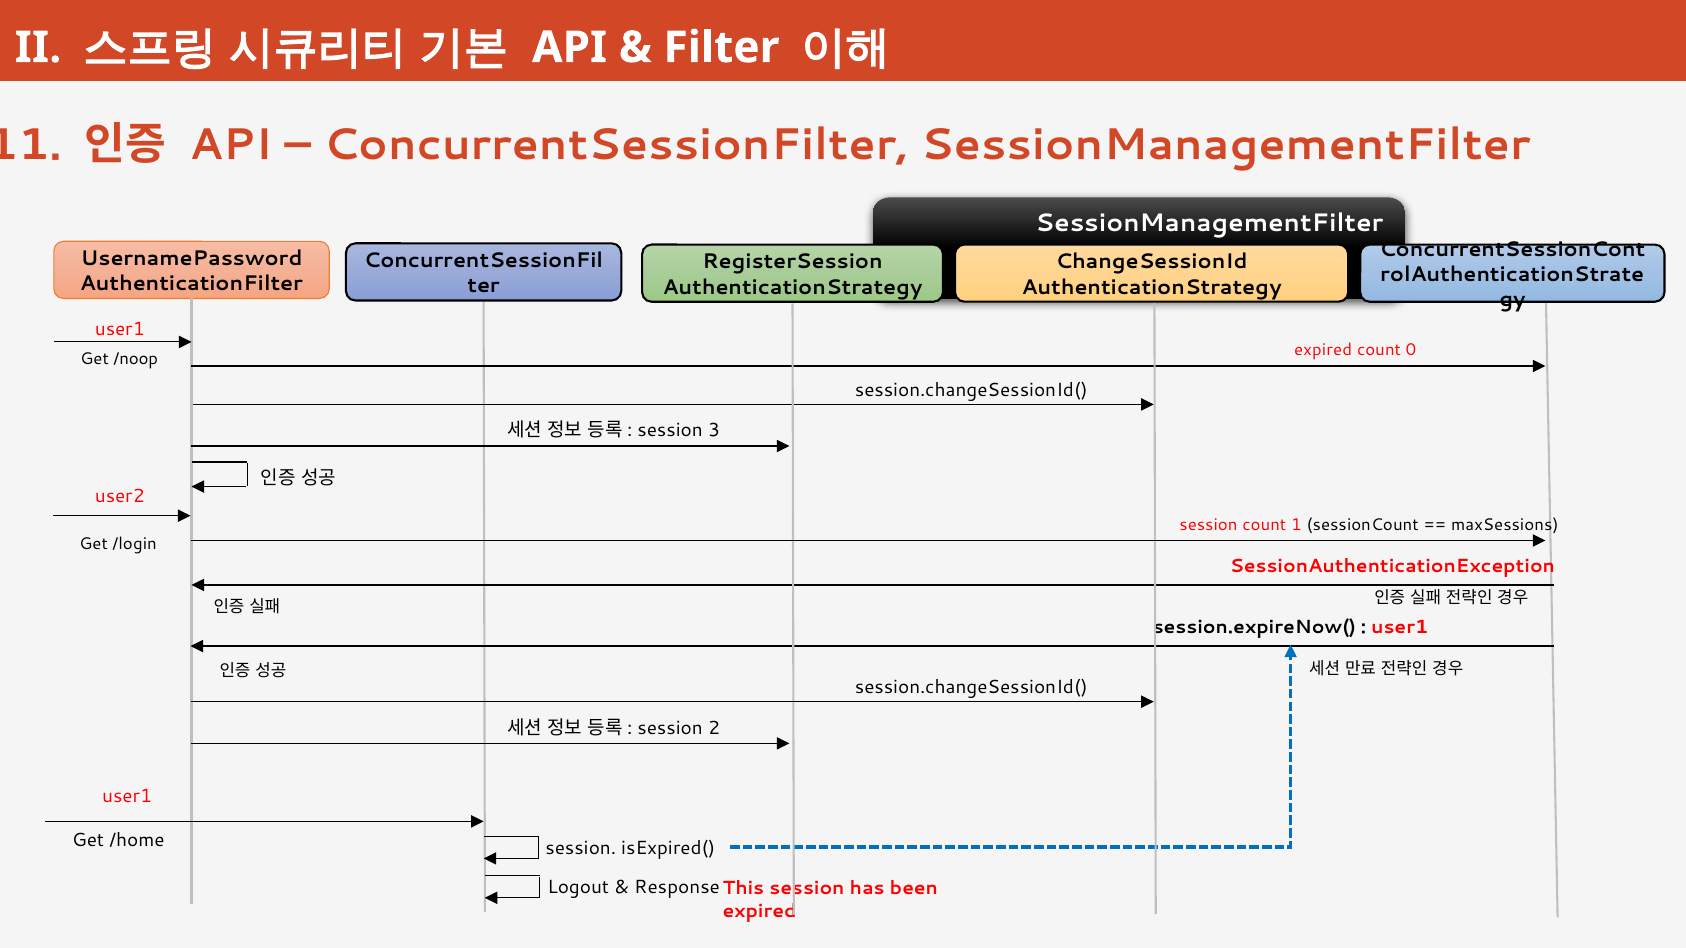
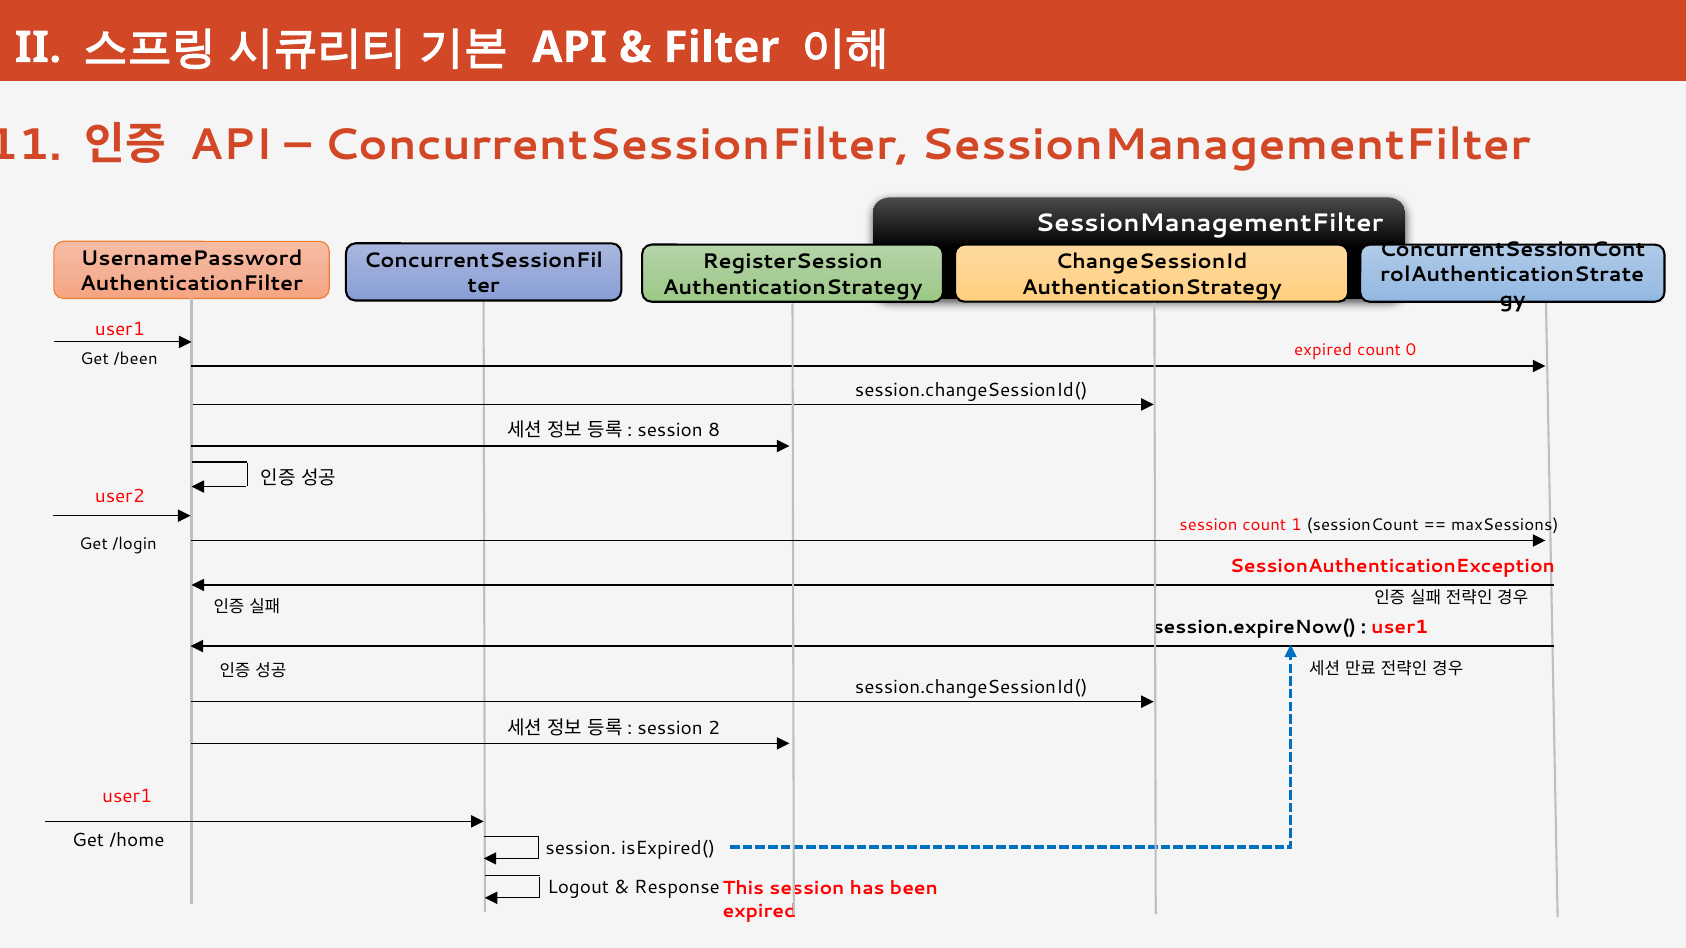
/noop: /noop -> /been (136, 359)
3: 3 -> 8 (714, 431)
